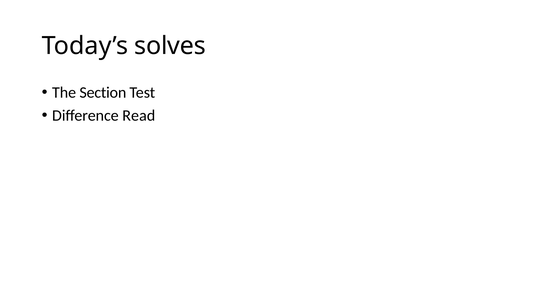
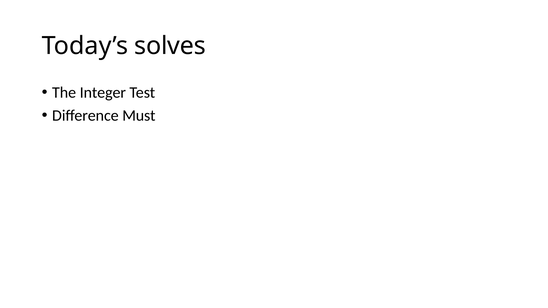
Section: Section -> Integer (103, 93)
Read: Read -> Must (139, 116)
